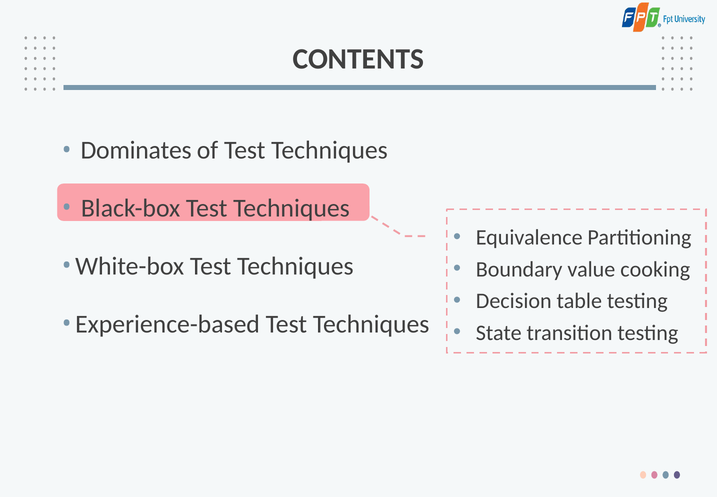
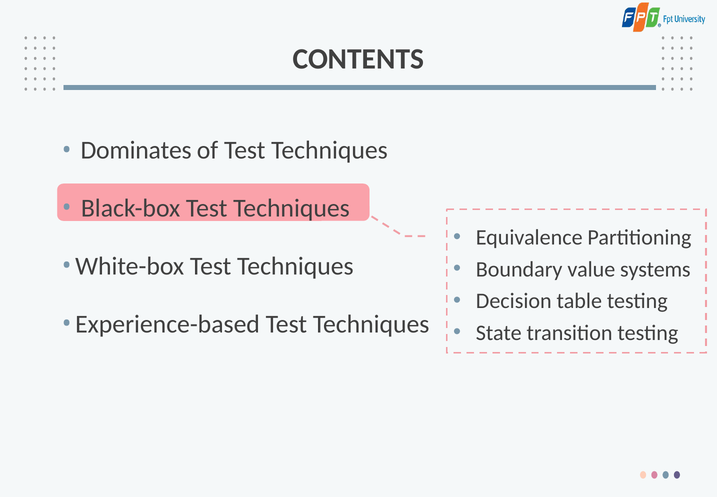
cooking: cooking -> systems (655, 269)
